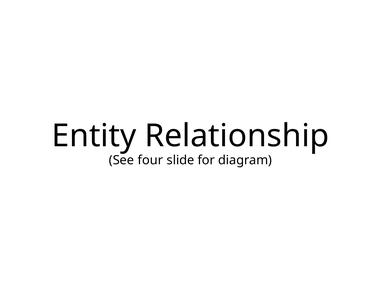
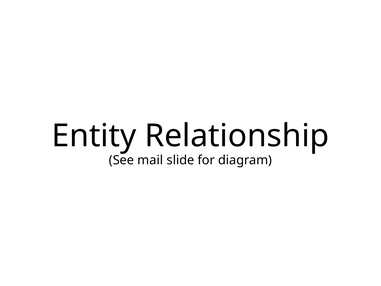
four: four -> mail (150, 160)
